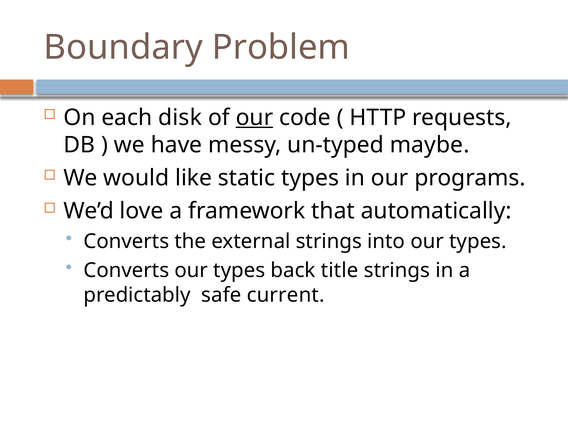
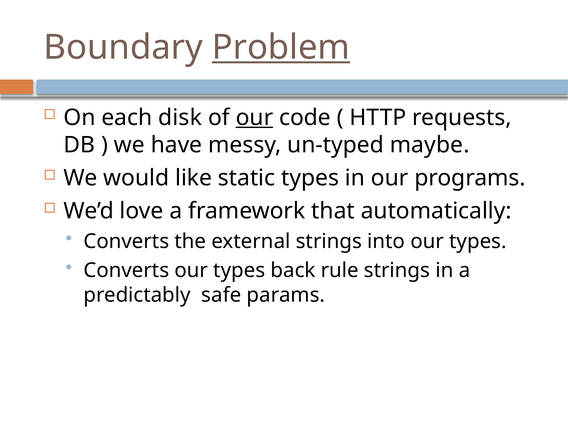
Problem underline: none -> present (281, 47)
title: title -> rule (340, 270)
current: current -> params (286, 295)
